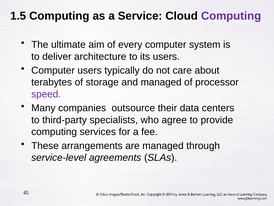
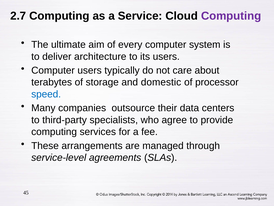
1.5: 1.5 -> 2.7 (18, 16)
and managed: managed -> domestic (161, 82)
speed colour: purple -> blue (46, 94)
